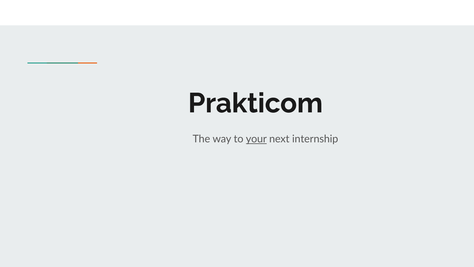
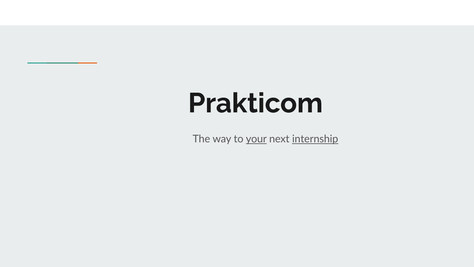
internship underline: none -> present (315, 139)
